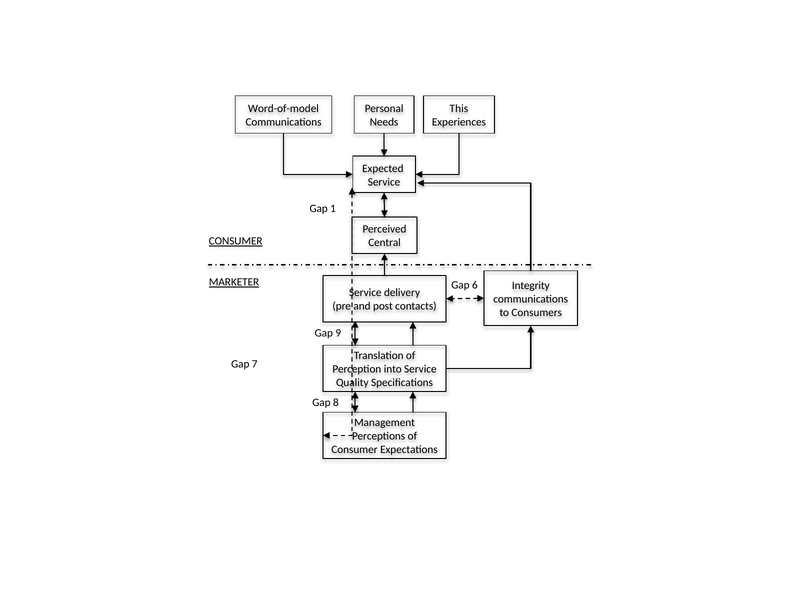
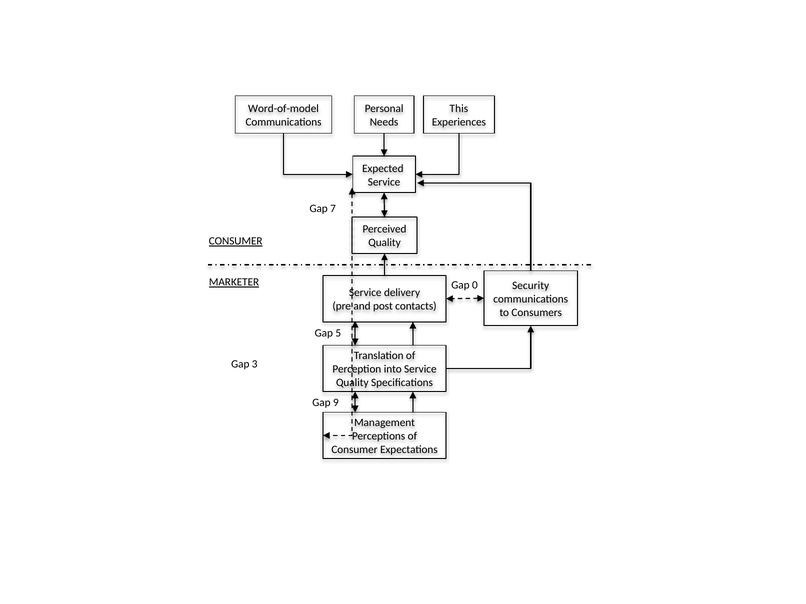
1: 1 -> 7 (333, 209)
Central: Central -> Quality (385, 243)
6: 6 -> 0 (475, 285)
Integrity: Integrity -> Security (531, 286)
9: 9 -> 5 (338, 333)
7: 7 -> 3 (255, 364)
8: 8 -> 9 (336, 403)
